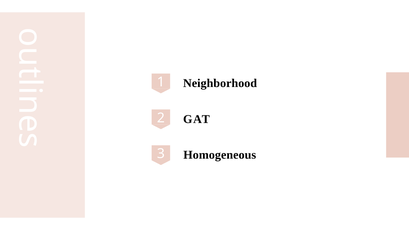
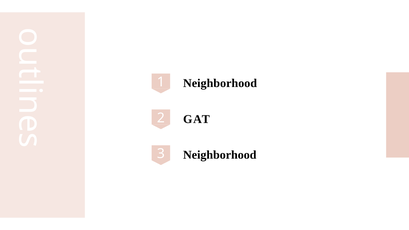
Homogeneous: Homogeneous -> Neighborhood (220, 155)
